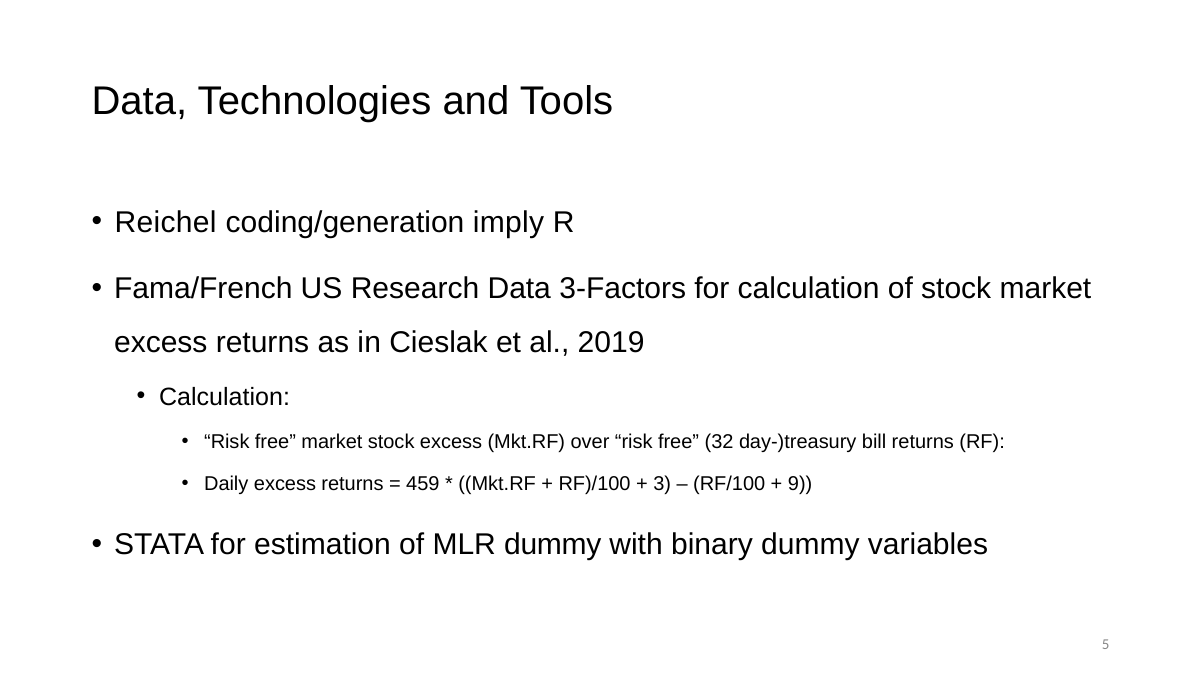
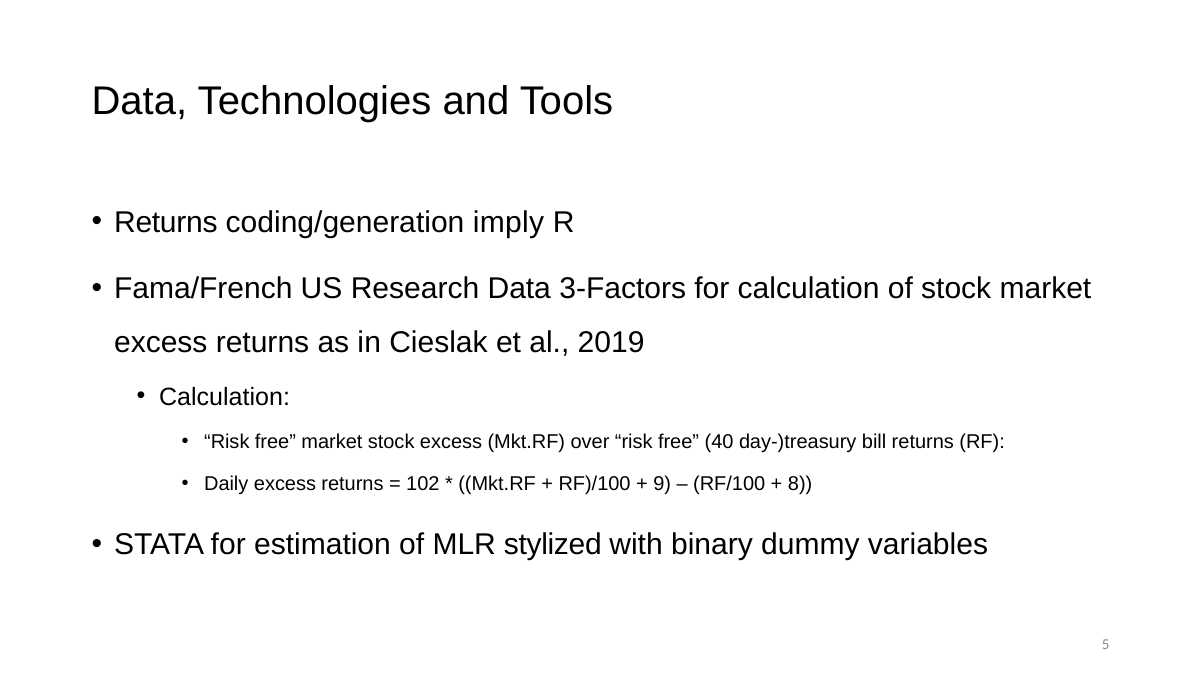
Reichel: Reichel -> Returns (166, 222)
32: 32 -> 40 (719, 442)
459: 459 -> 102 (423, 484)
3: 3 -> 9 (662, 484)
9: 9 -> 8 (800, 484)
MLR dummy: dummy -> stylized (553, 545)
